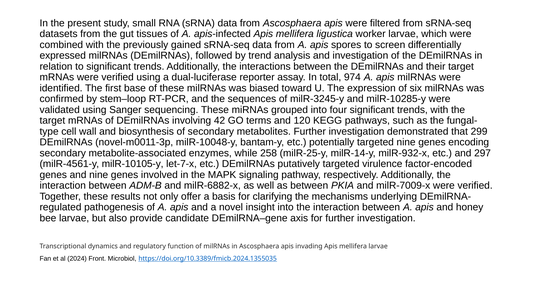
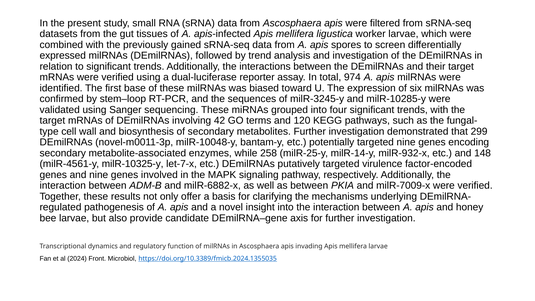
297: 297 -> 148 (483, 153)
milR-10105-y: milR-10105-y -> milR-10325-y (133, 164)
